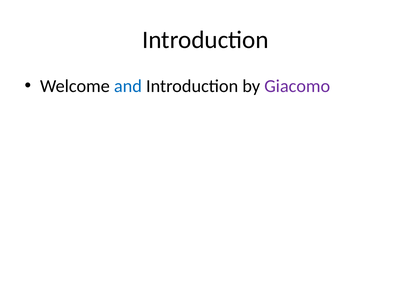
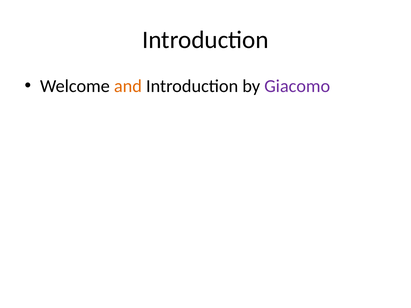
and colour: blue -> orange (128, 86)
